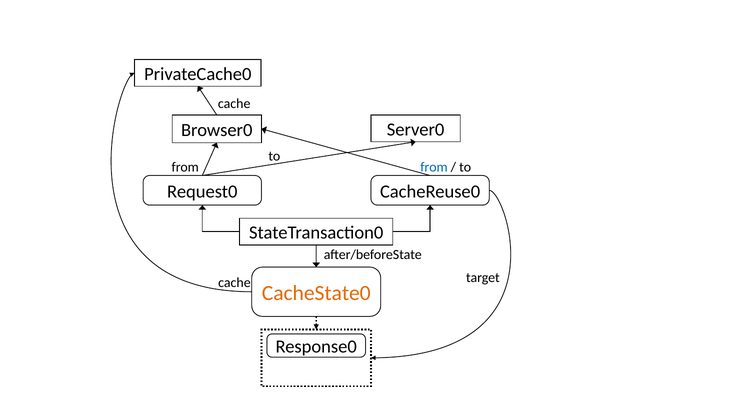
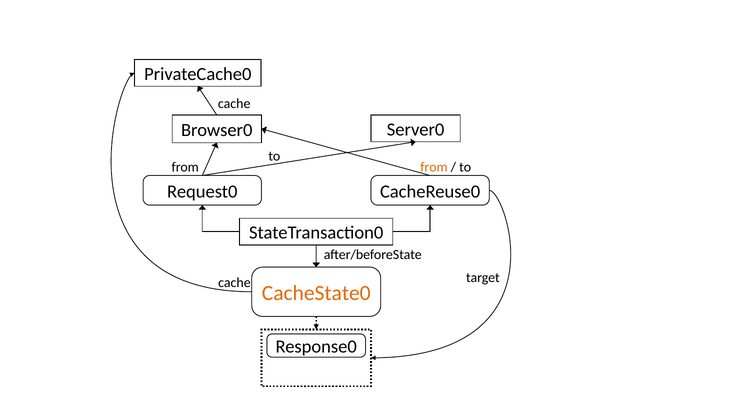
from colour: blue -> orange (434, 167)
